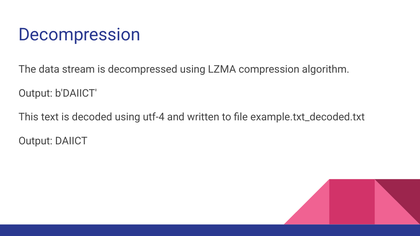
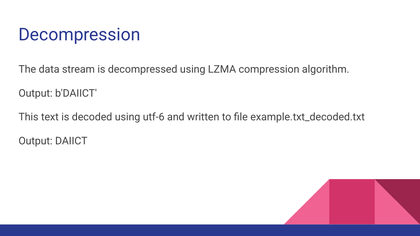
utf-4: utf-4 -> utf-6 (154, 117)
